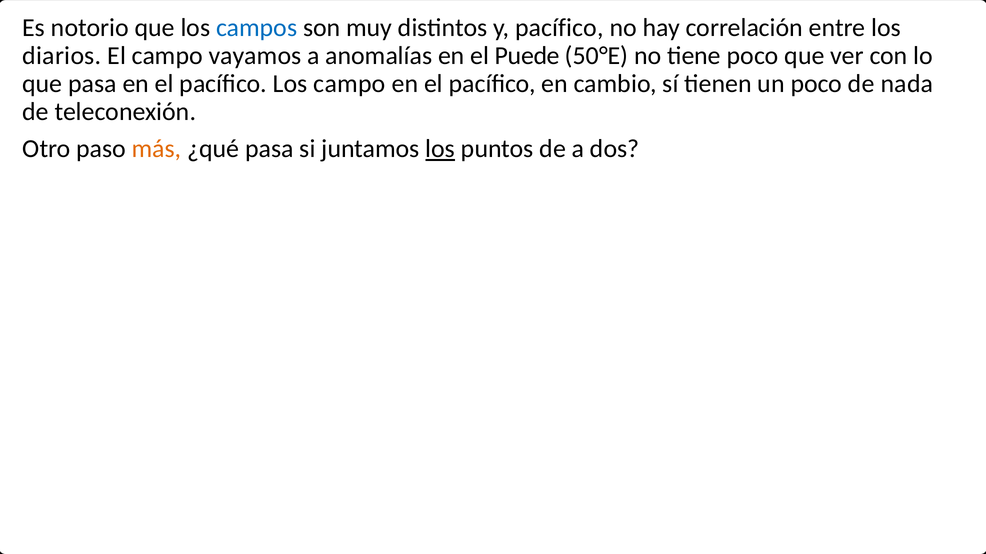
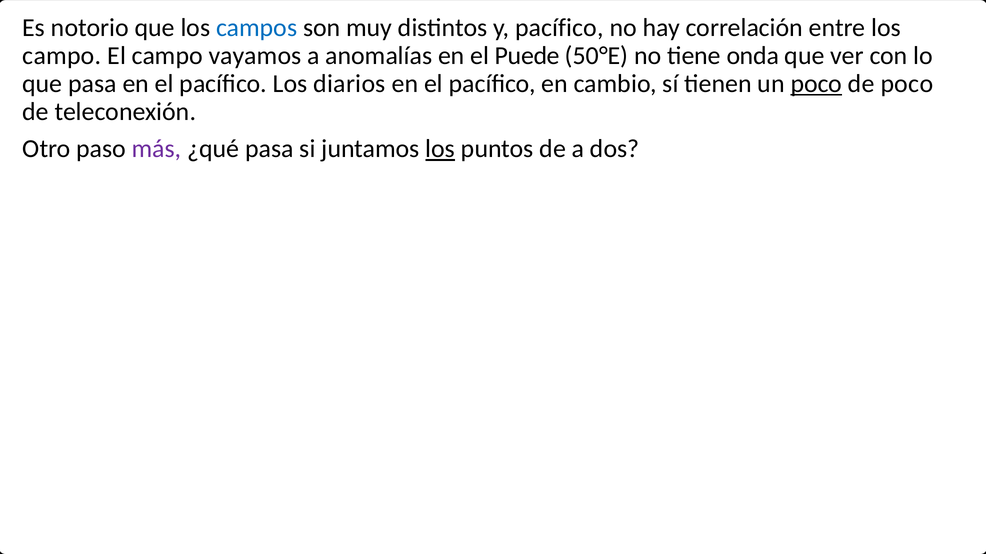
diarios: diarios -> campo (62, 56)
tiene poco: poco -> onda (753, 56)
Los campo: campo -> diarios (349, 84)
poco underline: none -> present (816, 84)
de nada: nada -> poco (907, 84)
más colour: orange -> purple (157, 149)
